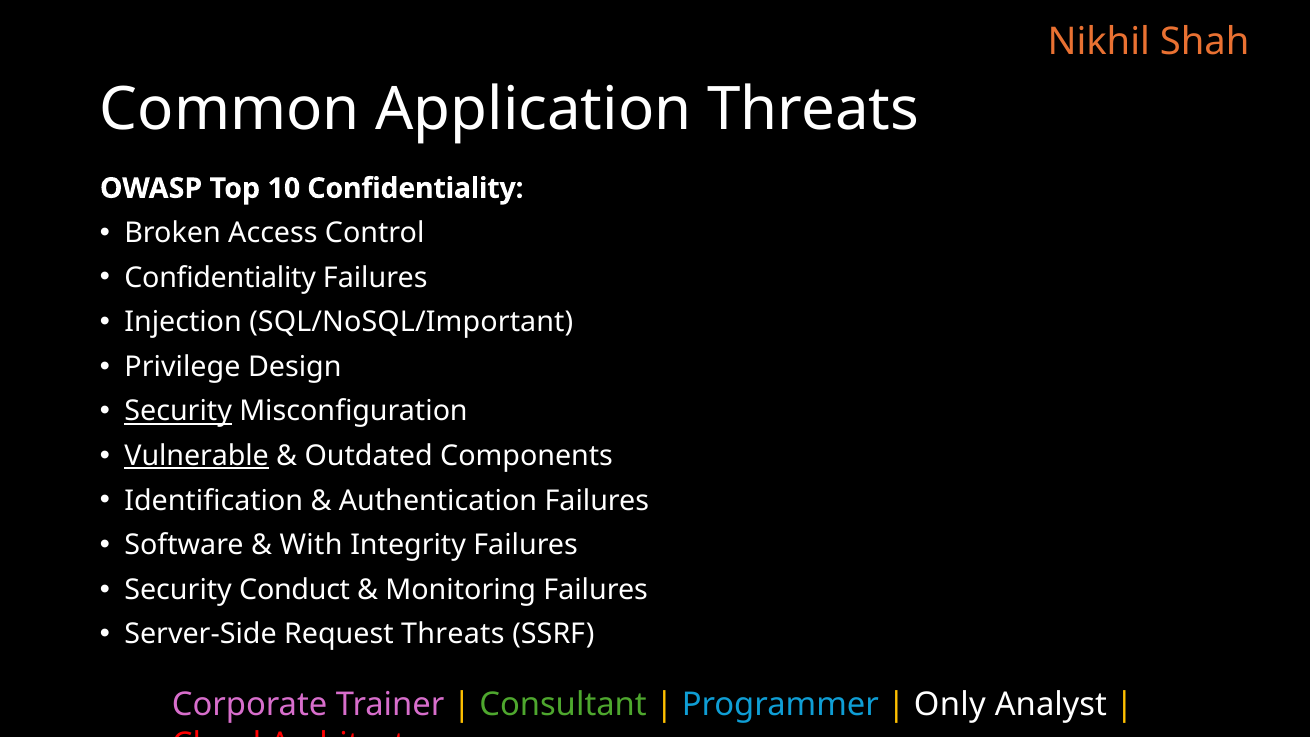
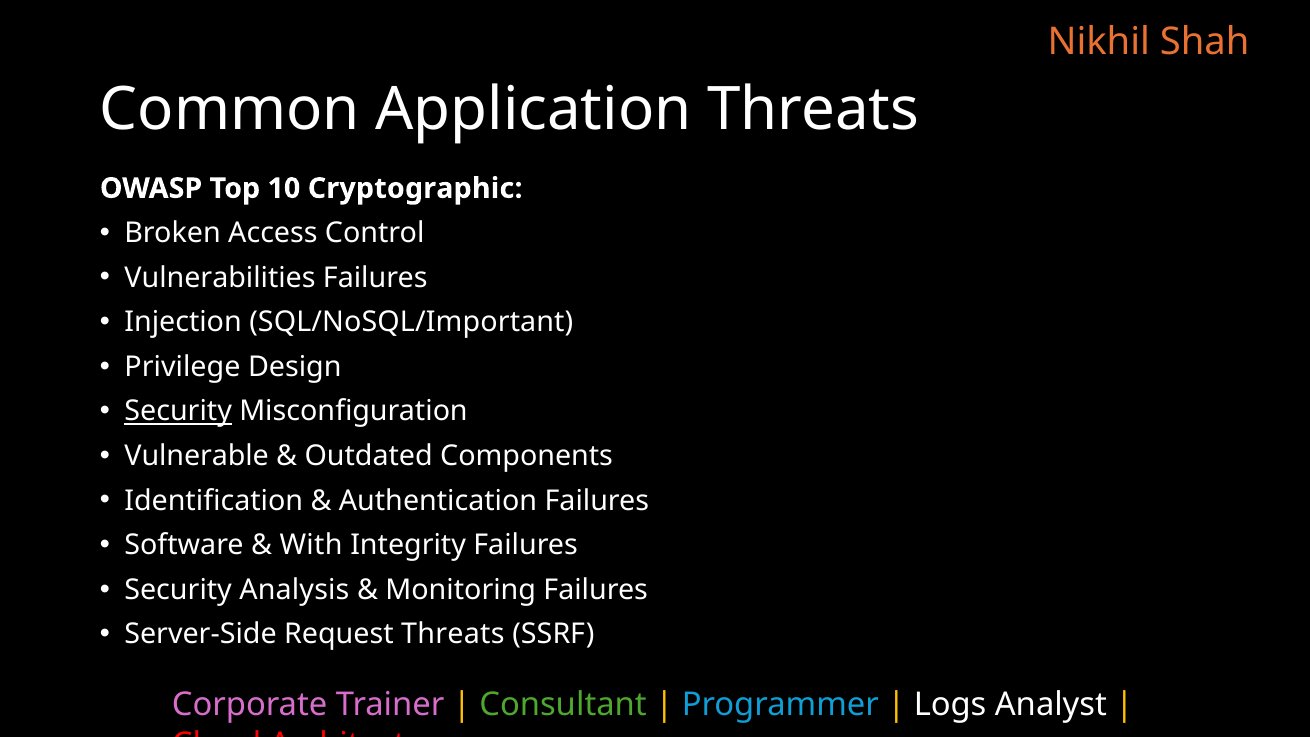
10 Confidentiality: Confidentiality -> Cryptographic (415, 188)
Confidentiality: Confidentiality -> Vulnerabilities (220, 278)
Vulnerable underline: present -> none (197, 456)
Conduct: Conduct -> Analysis (294, 590)
Only: Only -> Logs (950, 705)
